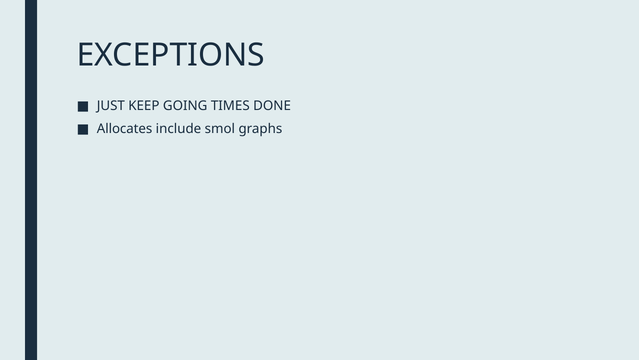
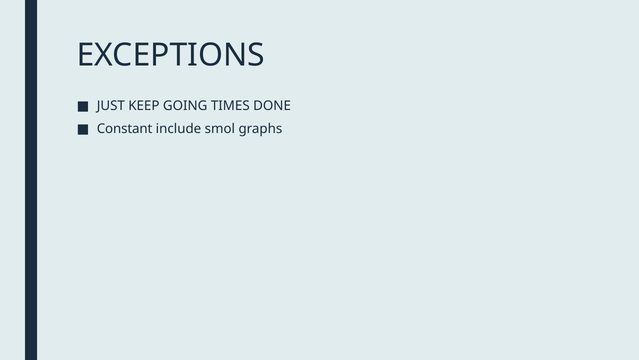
Allocates: Allocates -> Constant (125, 128)
